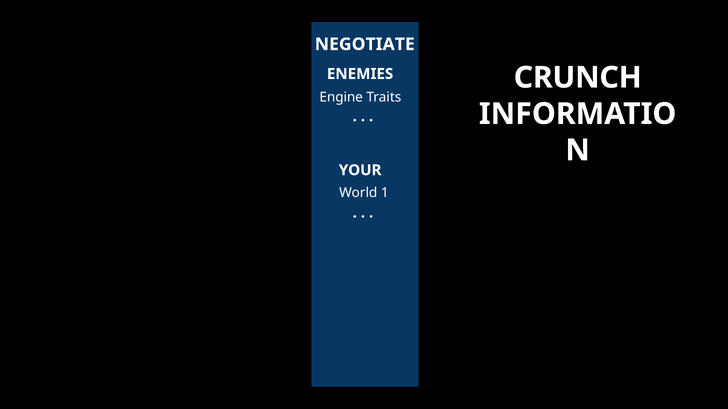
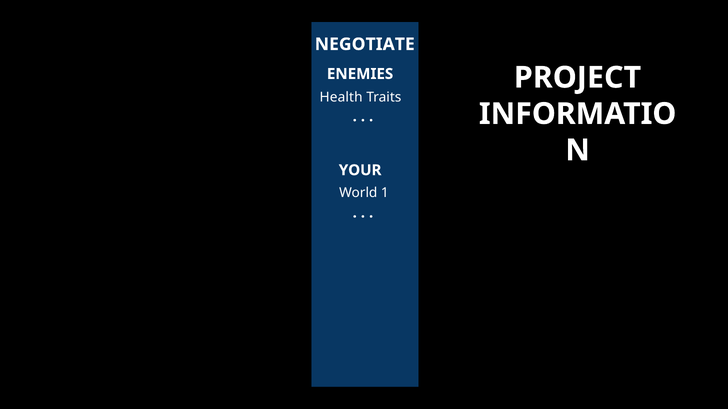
CRUNCH: CRUNCH -> PROJECT (578, 78)
Engine: Engine -> Health (341, 97)
